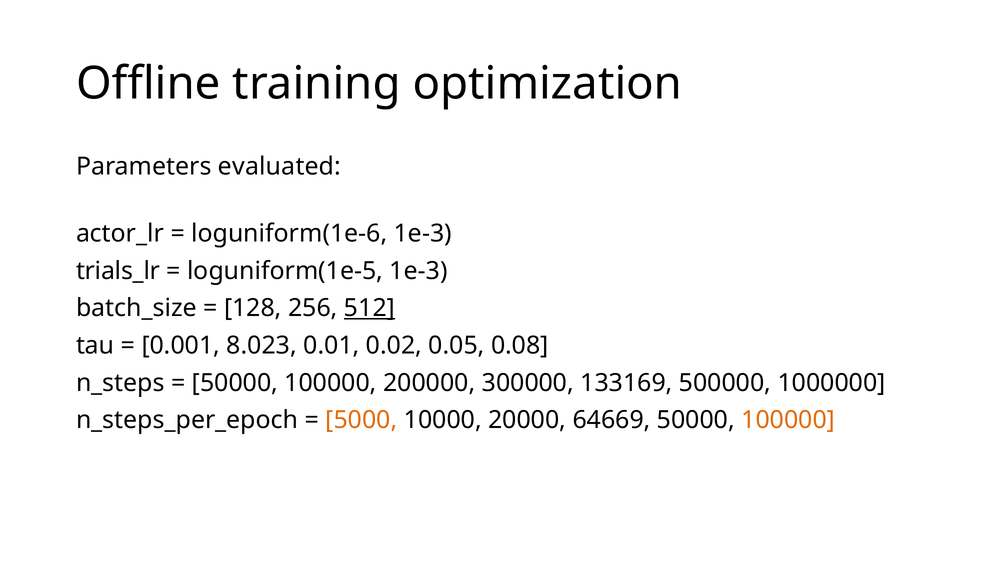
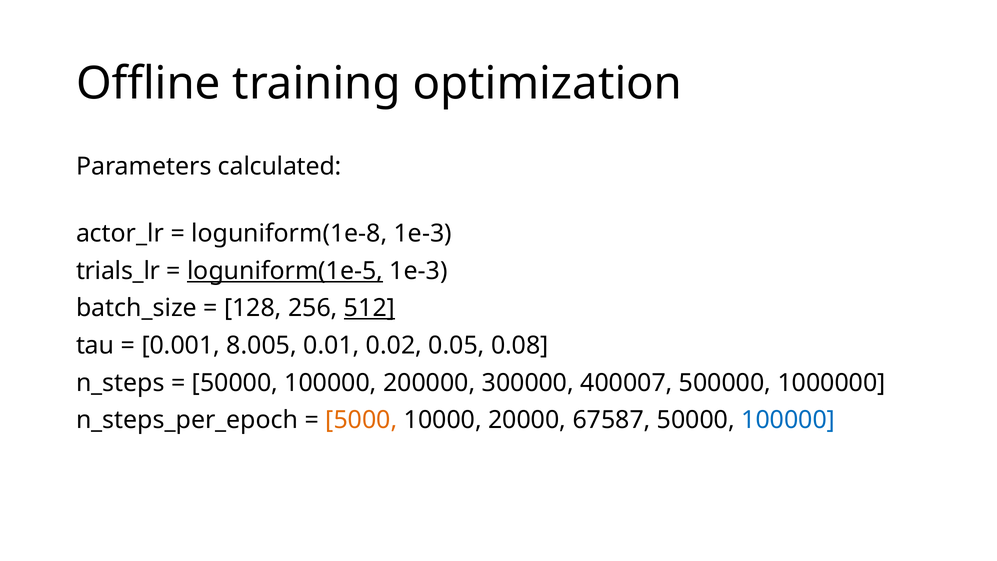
evaluated: evaluated -> calculated (280, 166)
loguniform(1e-6: loguniform(1e-6 -> loguniform(1e-8 (289, 234)
loguniform(1e-5 underline: none -> present (285, 271)
8.023: 8.023 -> 8.005 (262, 345)
133169: 133169 -> 400007 (626, 383)
64669: 64669 -> 67587 (612, 420)
100000 colour: orange -> blue (788, 420)
